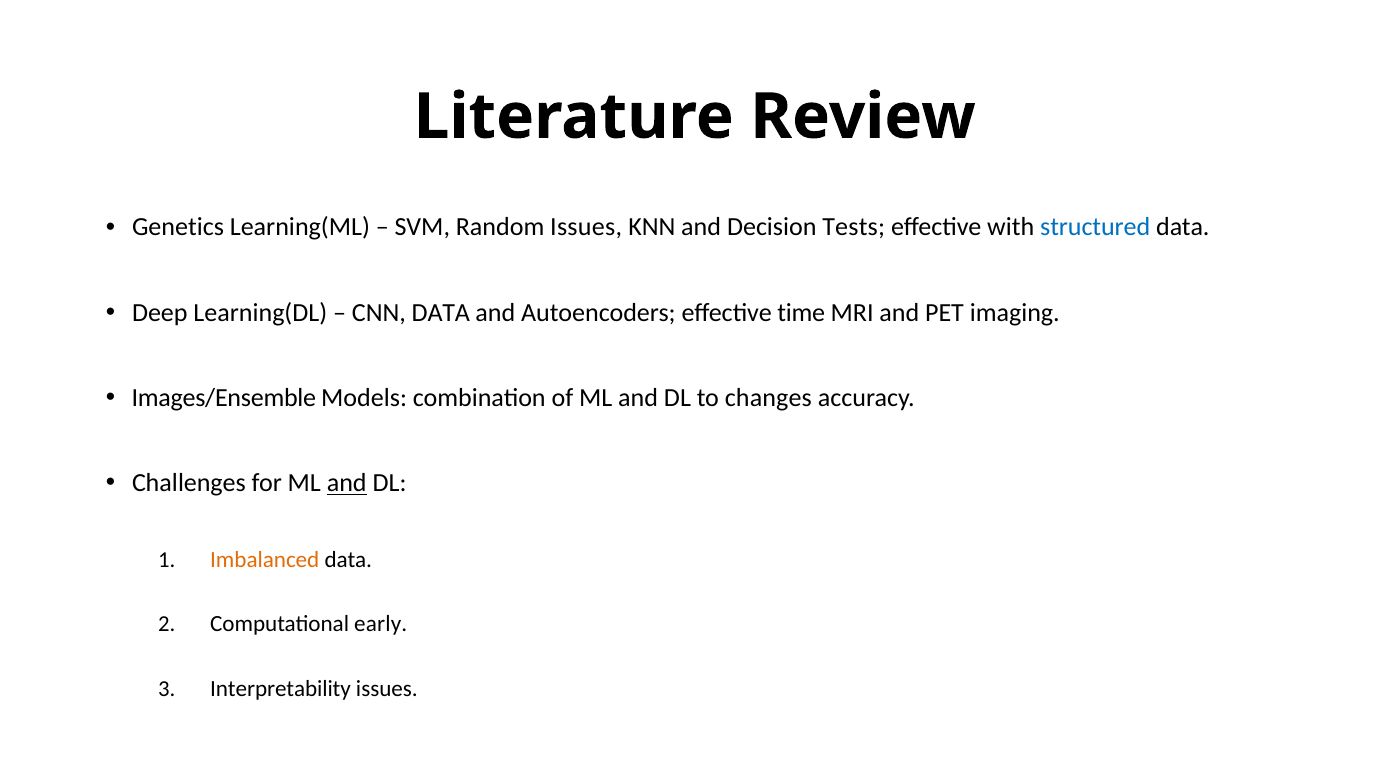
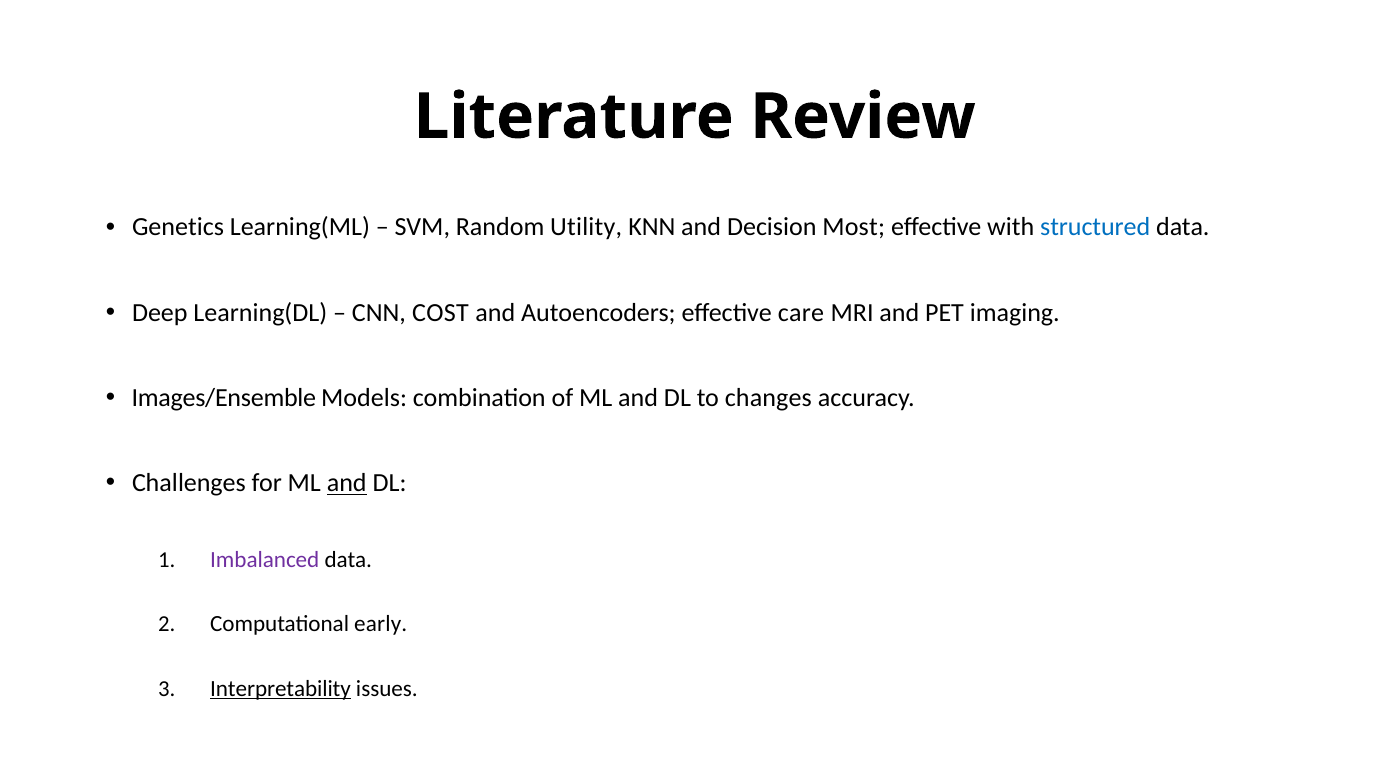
Random Issues: Issues -> Utility (586, 227)
Tests: Tests -> Most (854, 227)
CNN DATA: DATA -> COST (441, 313)
time: time -> care (801, 313)
Imbalanced colour: orange -> purple (265, 559)
Interpretability underline: none -> present (281, 688)
